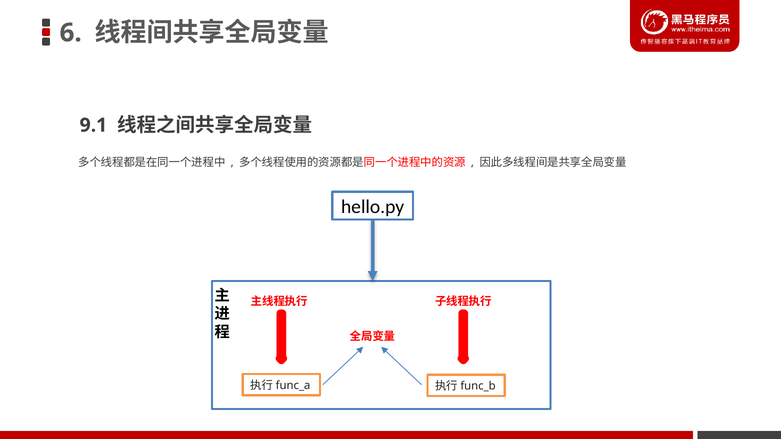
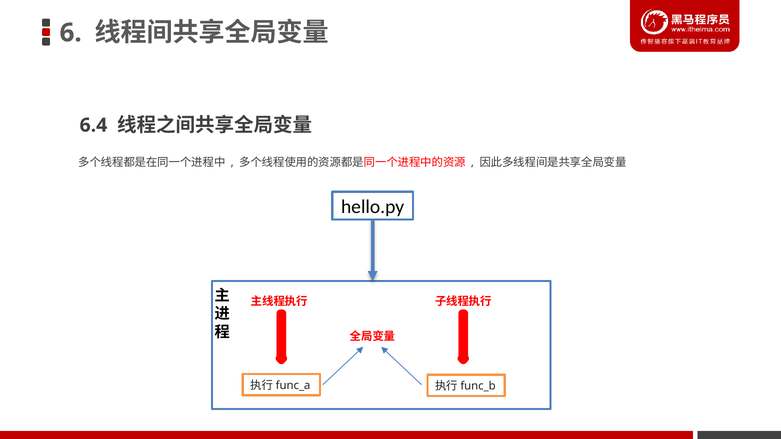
9.1: 9.1 -> 6.4 (93, 125)
